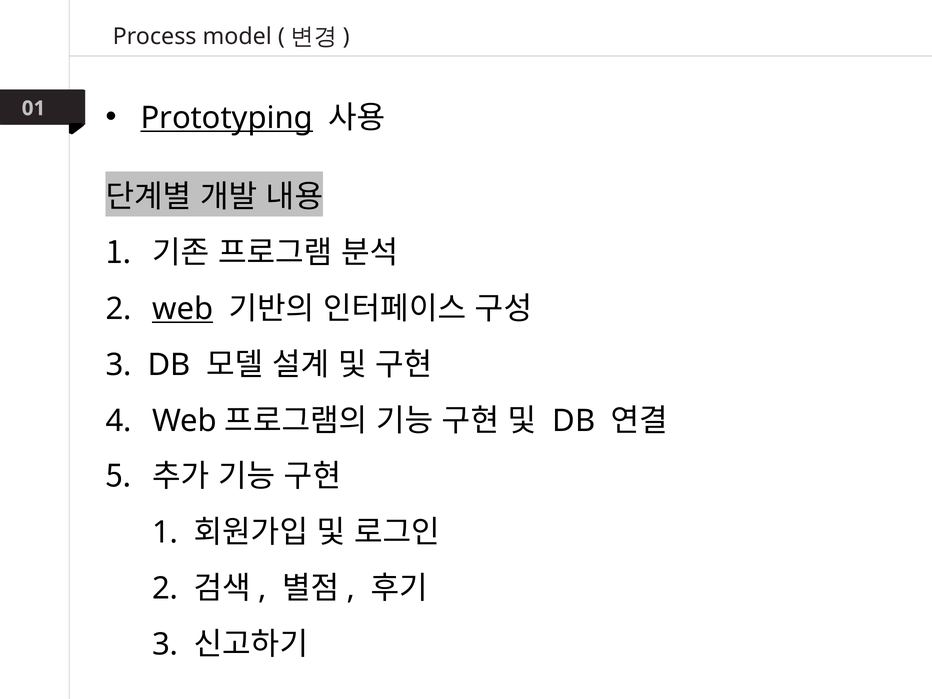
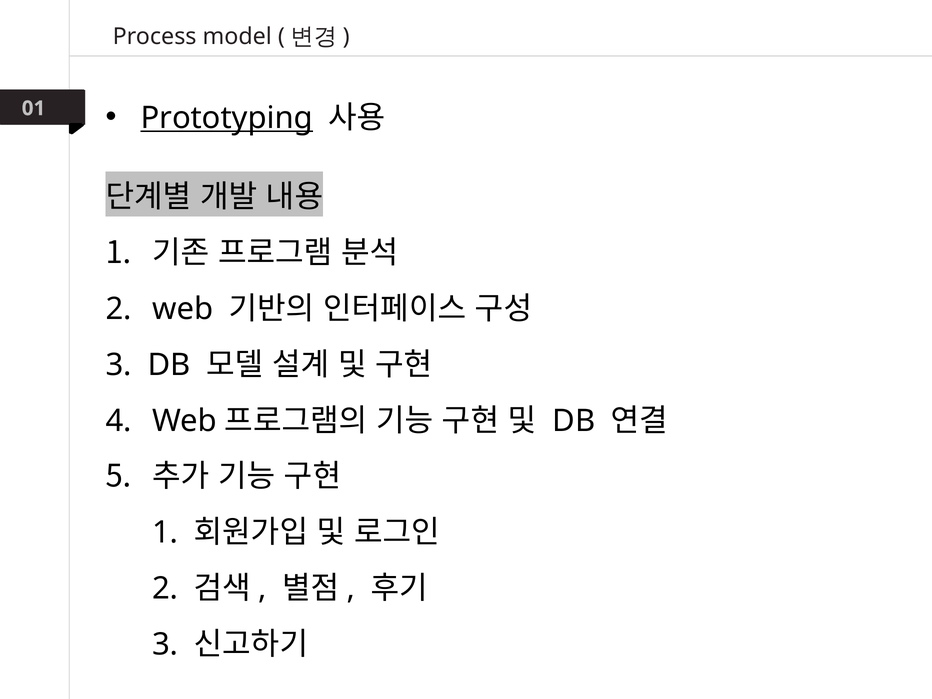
web underline: present -> none (183, 309)
